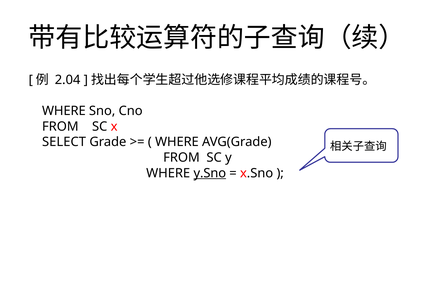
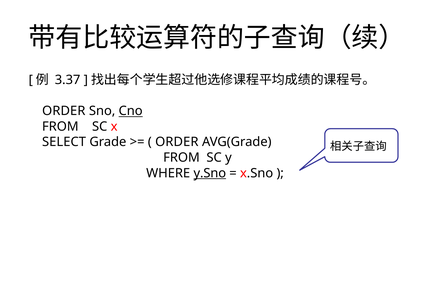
2.04: 2.04 -> 3.37 (68, 80)
WHERE: WHERE -> ORDER (64, 111)
Cno underline: none -> present (131, 111)
WHERE: WHERE -> ORDER (177, 142)
